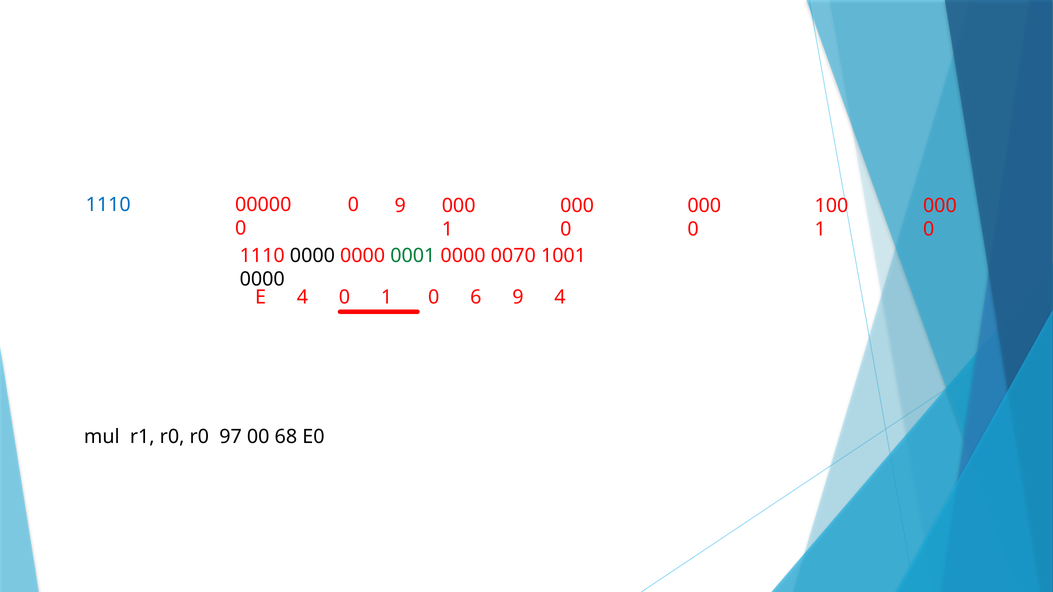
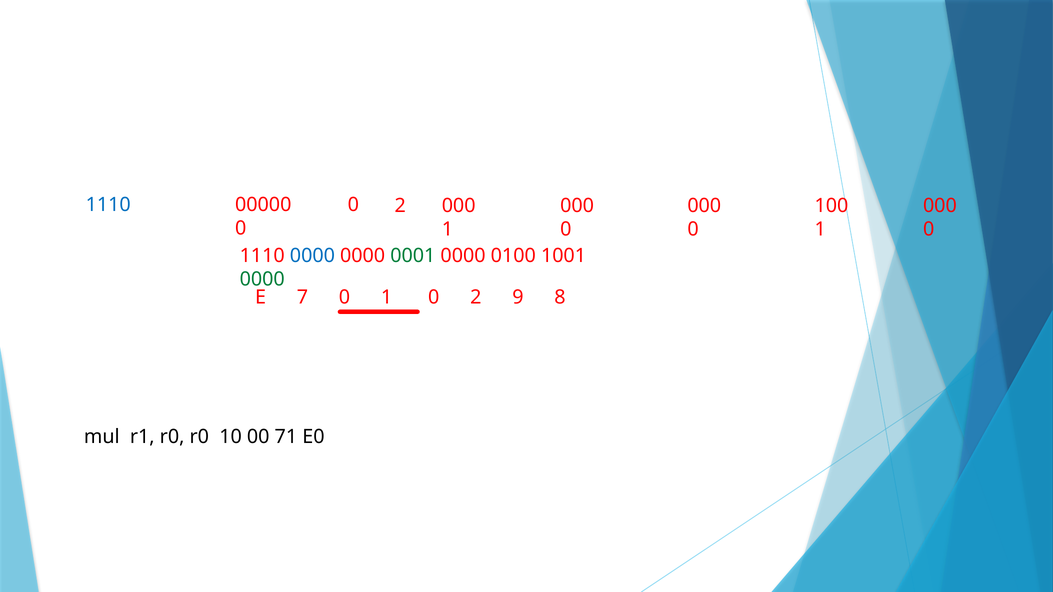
9: 9 -> 2 (400, 206)
0000 colour: black -> blue (312, 256)
0070: 0070 -> 0100 (513, 256)
0000 colour: black -> green (262, 280)
E 4: 4 -> 7 (302, 297)
6: 6 -> 2 (476, 297)
9 4: 4 -> 8 (560, 297)
97: 97 -> 10 (231, 437)
68: 68 -> 71 (286, 437)
